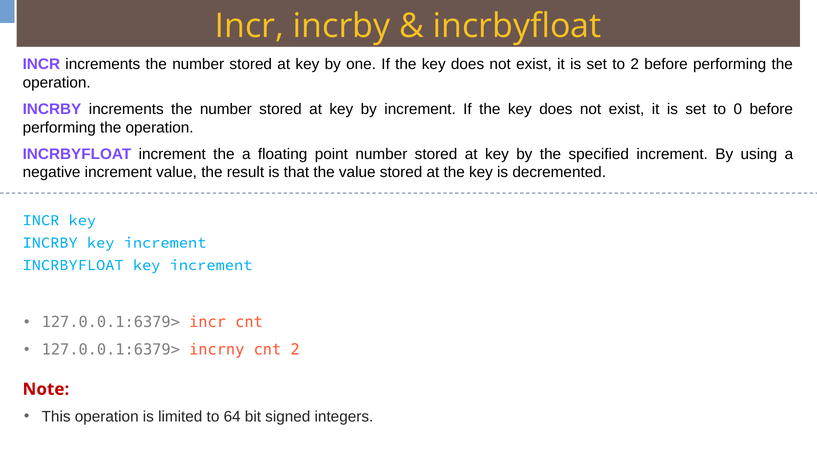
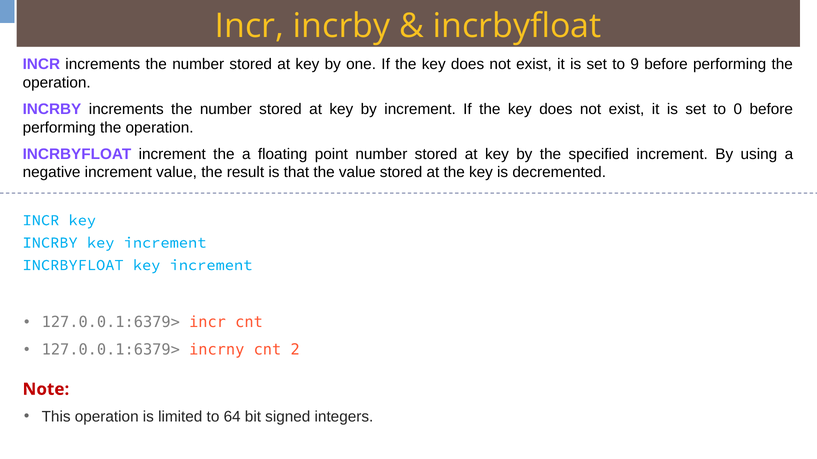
to 2: 2 -> 9 (635, 64)
